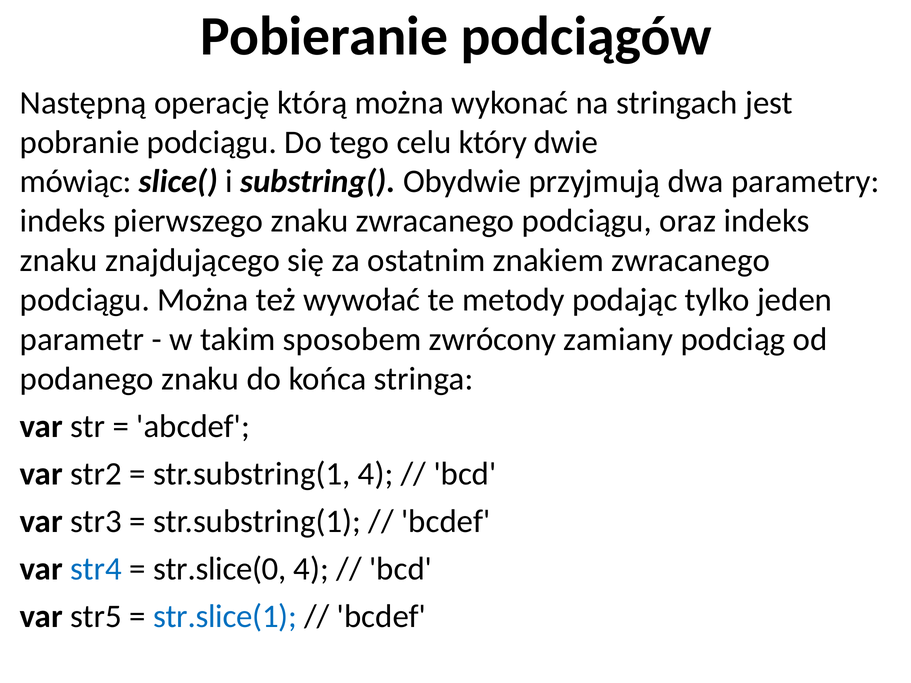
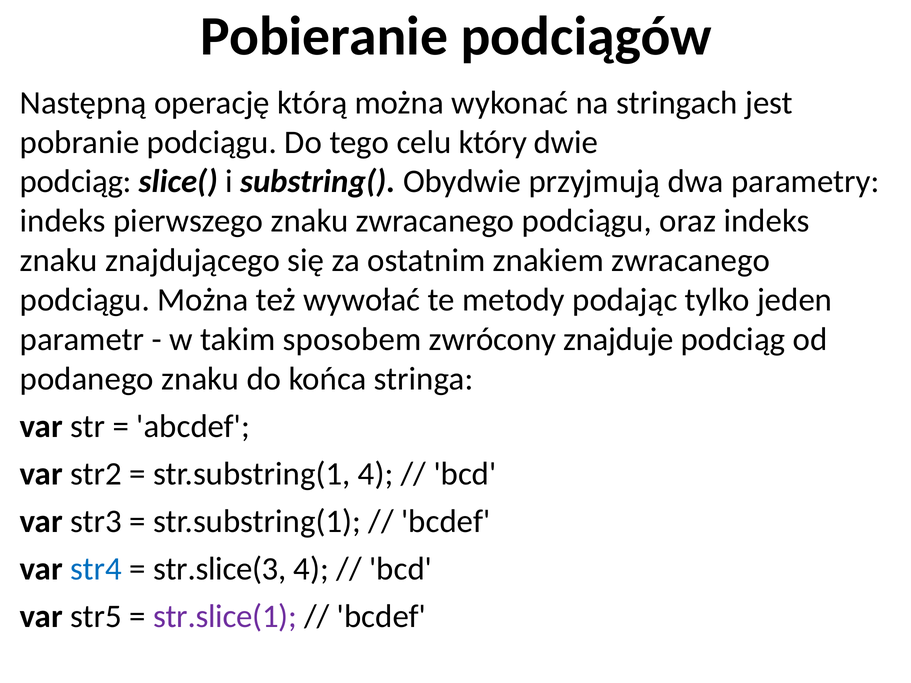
mówiąc: mówiąc -> podciąg (76, 182)
zamiany: zamiany -> znajduje (618, 339)
str.slice(0: str.slice(0 -> str.slice(3 (220, 569)
str.slice(1 colour: blue -> purple (225, 617)
